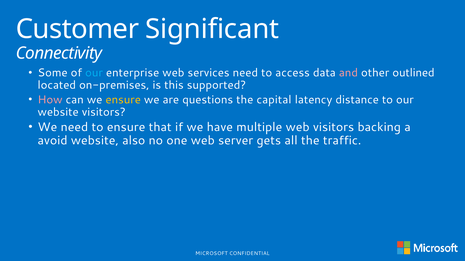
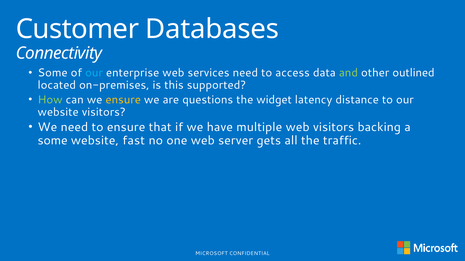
Significant: Significant -> Databases (212, 29)
and colour: pink -> light green (348, 73)
How colour: pink -> light green (50, 100)
capital: capital -> widget (274, 100)
avoid: avoid -> some (53, 141)
also: also -> fast (134, 141)
